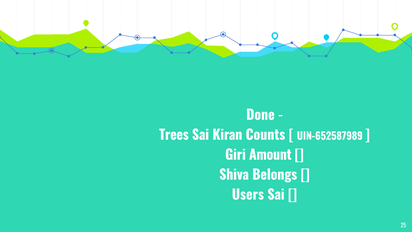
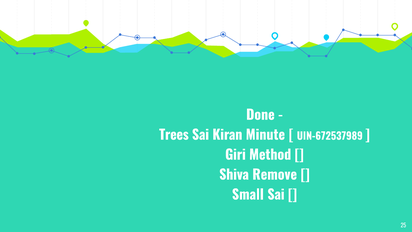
Counts: Counts -> Minute (265, 135)
UIN-652587989: UIN-652587989 -> UIN-672537989 (330, 136)
Amount: Amount -> Method (270, 155)
Belongs: Belongs -> Remove (275, 175)
Users: Users -> Small (248, 195)
